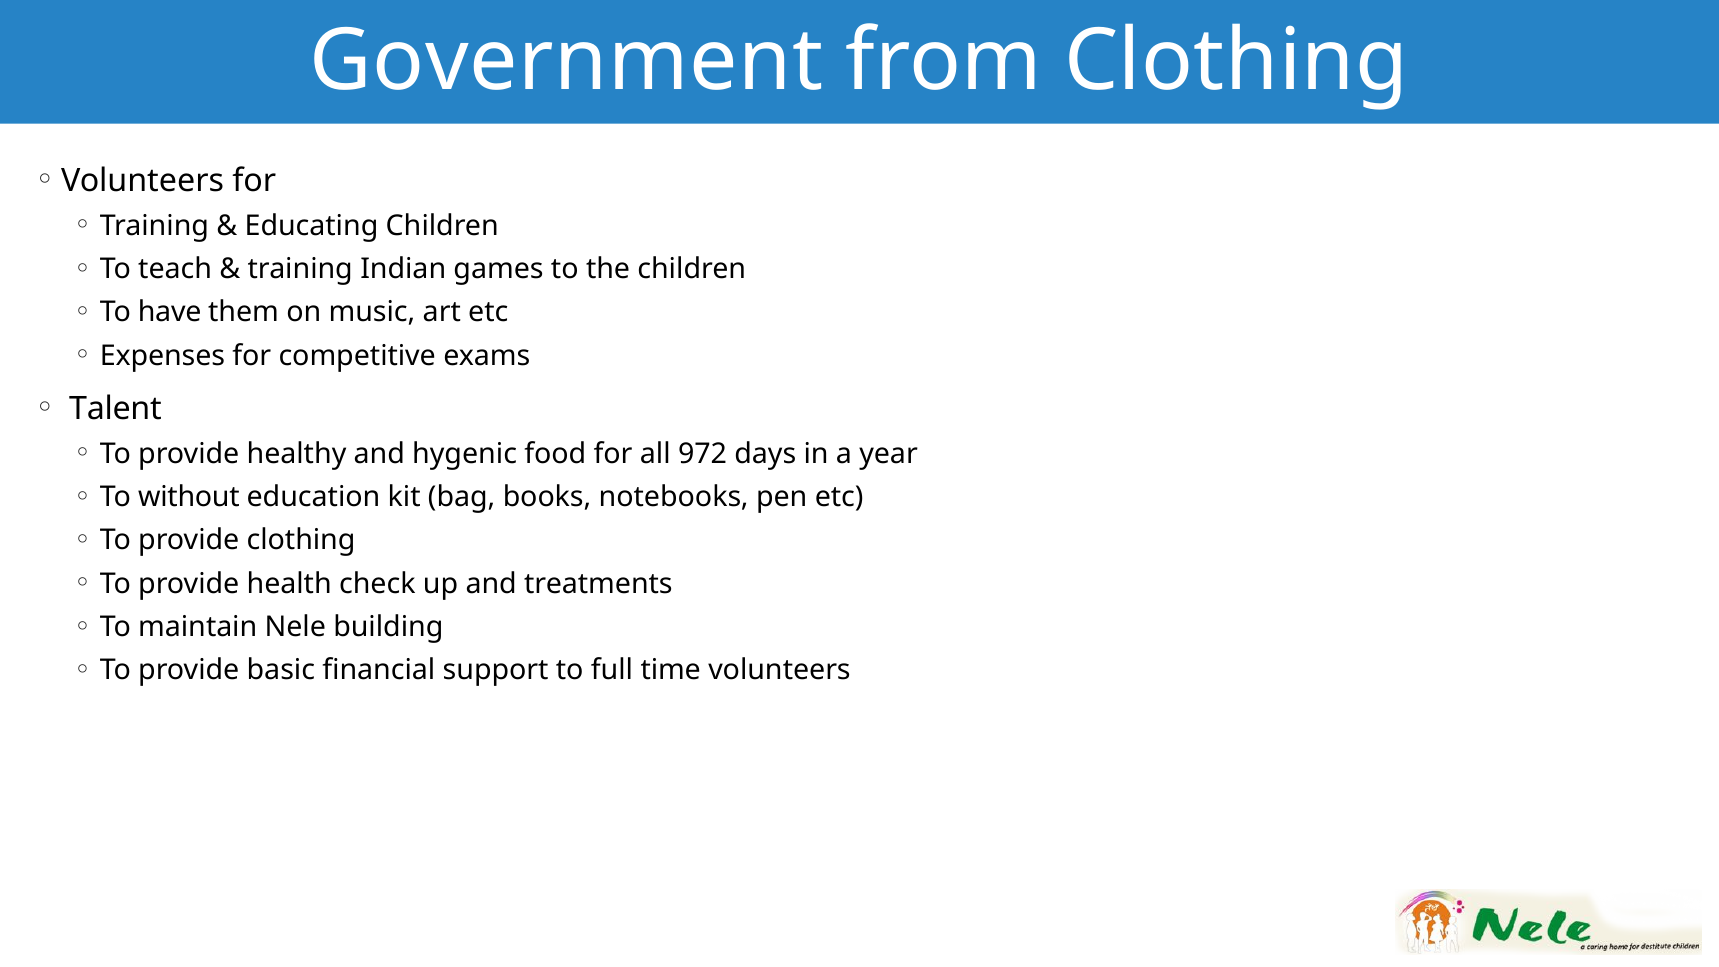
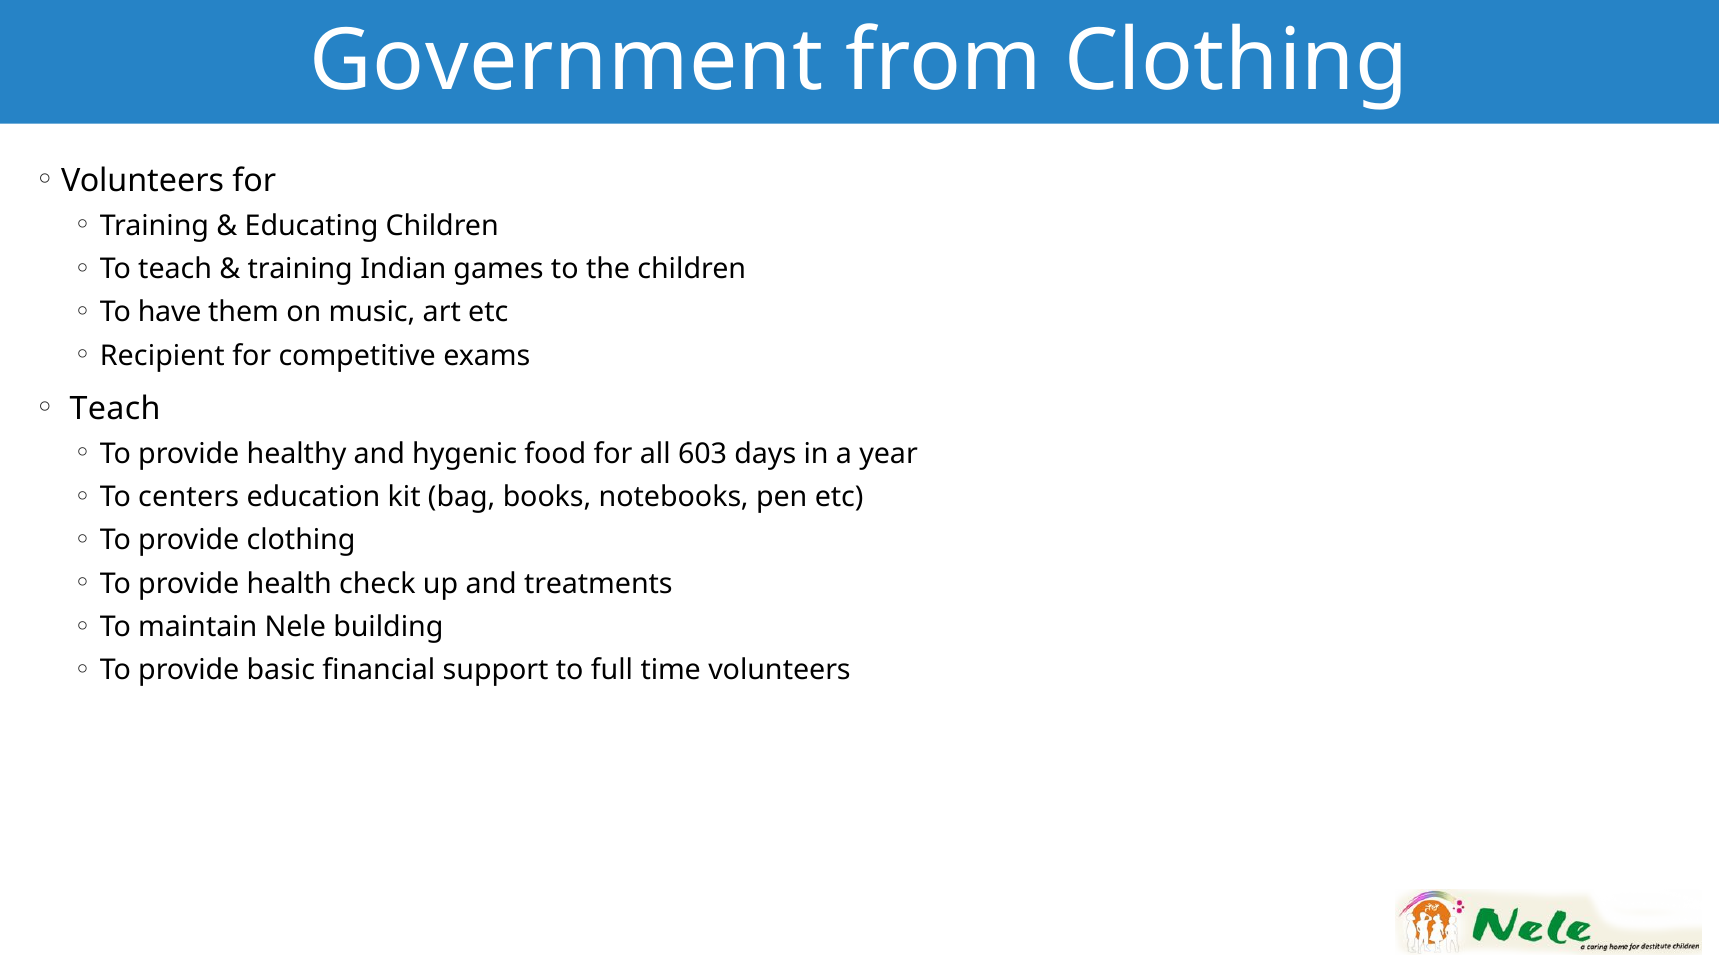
Expenses: Expenses -> Recipient (162, 356)
Talent: Talent -> Teach (115, 409)
972: 972 -> 603 (703, 454)
without: without -> centers (189, 497)
